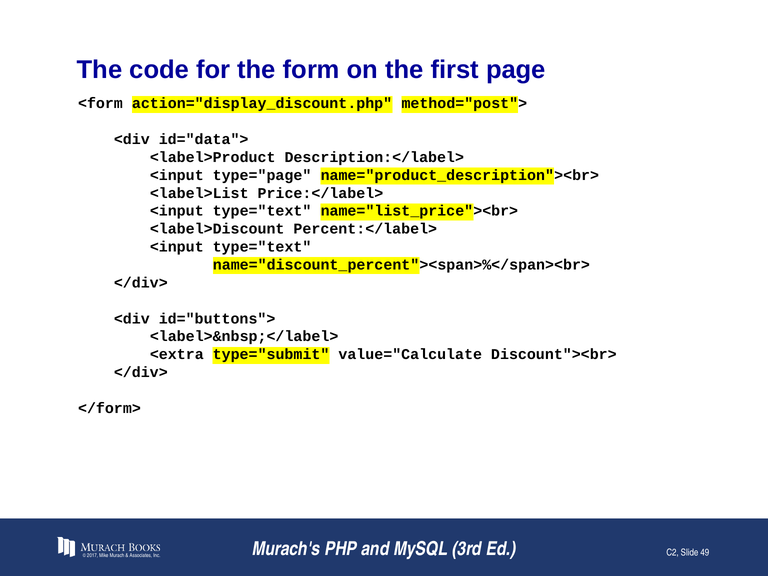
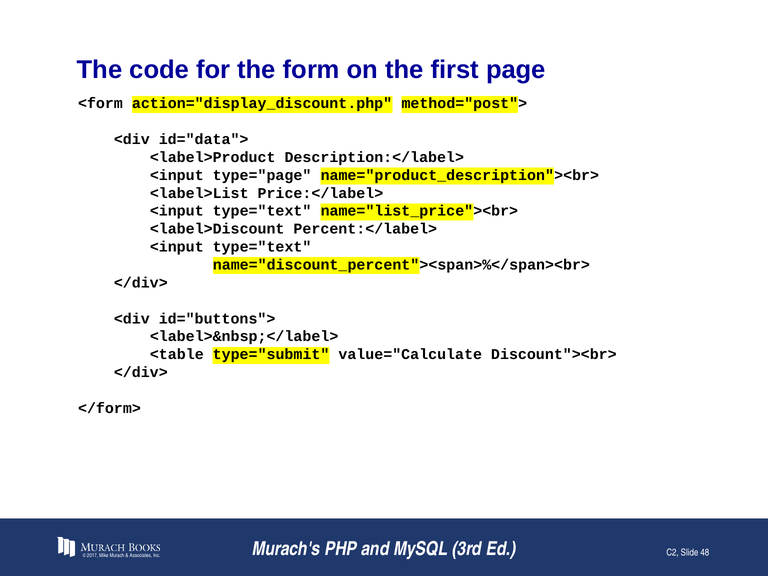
<extra: <extra -> <table (177, 354)
49: 49 -> 48 (705, 553)
